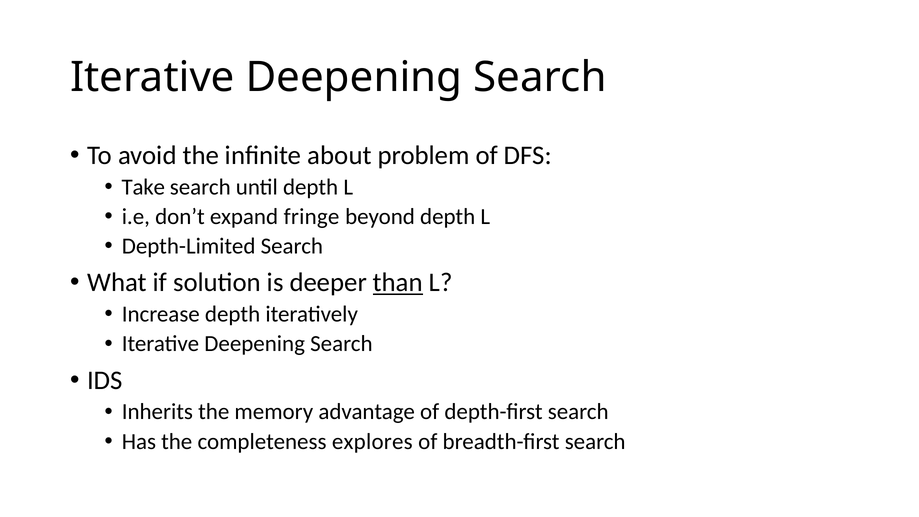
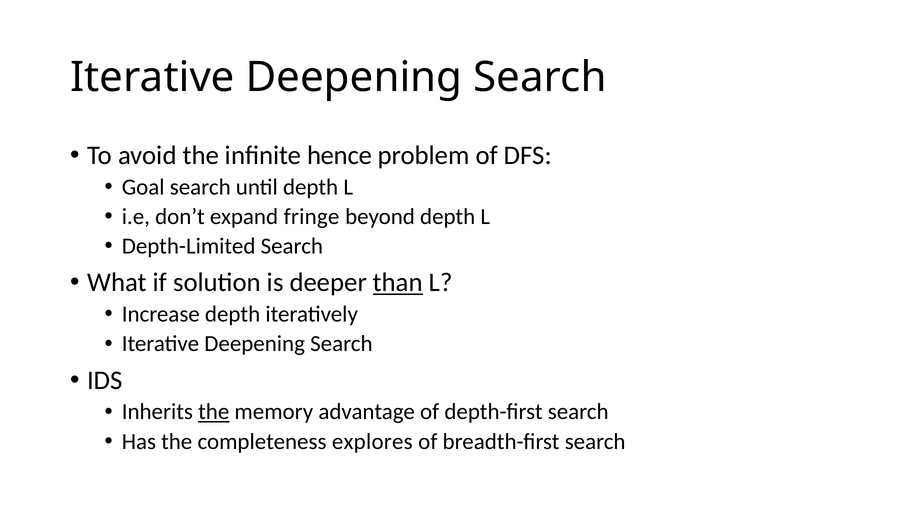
about: about -> hence (340, 155)
Take: Take -> Goal (143, 187)
the underline: none -> present (214, 412)
